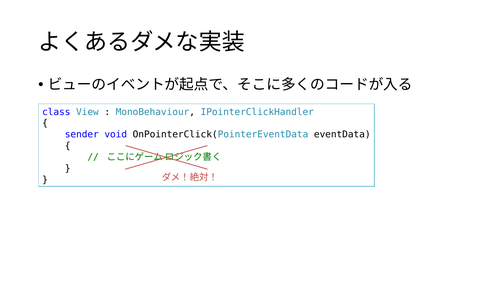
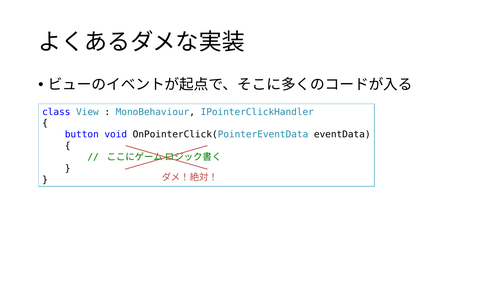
sender: sender -> button (82, 135)
